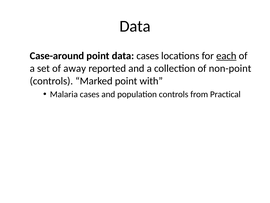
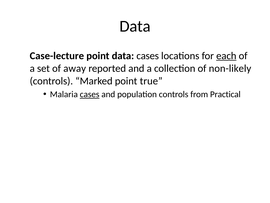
Case-around: Case-around -> Case-lecture (57, 56)
non-point: non-point -> non-likely (230, 68)
with: with -> true (151, 81)
cases underline: none -> present (90, 94)
